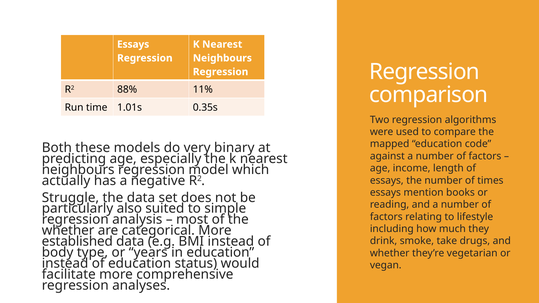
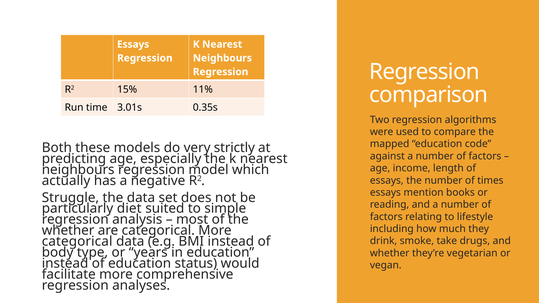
88%: 88% -> 15% (127, 90)
1.01s: 1.01s -> 3.01s (130, 107)
binary: binary -> strictly (234, 148)
also: also -> diet (129, 209)
established: established -> categorical (77, 242)
